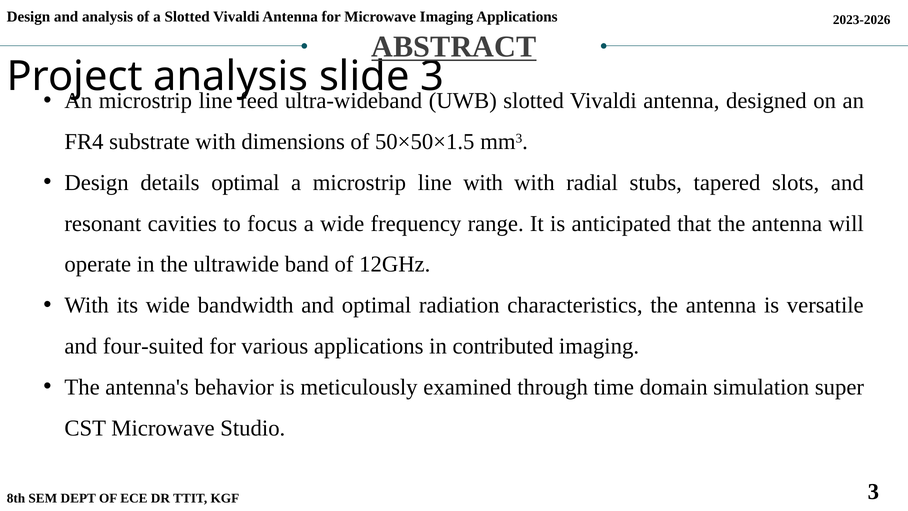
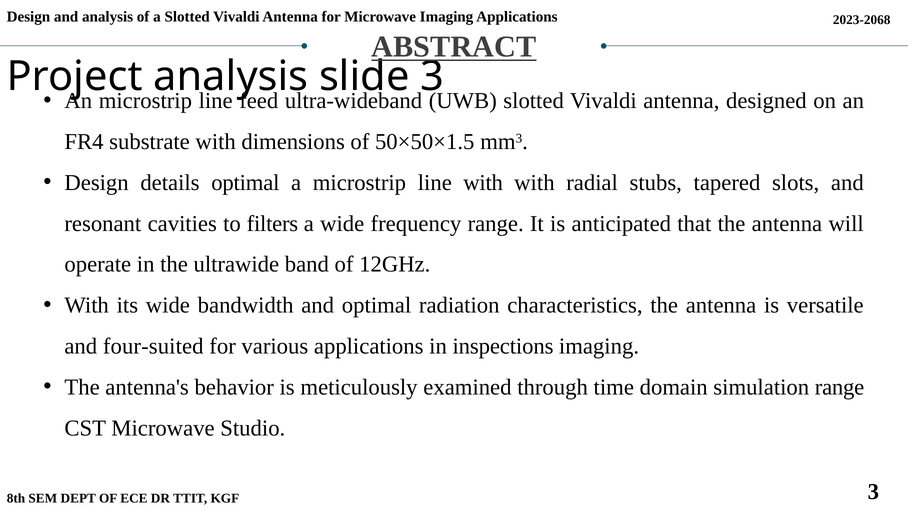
2023-2026: 2023-2026 -> 2023-2068 (862, 20)
focus: focus -> filters (272, 224)
contributed: contributed -> inspections (503, 346)
simulation super: super -> range (840, 387)
